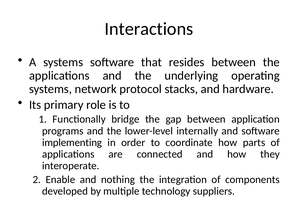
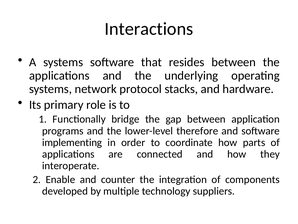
internally: internally -> therefore (197, 131)
nothing: nothing -> counter (118, 179)
